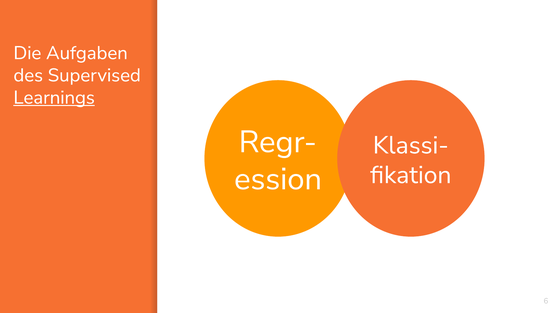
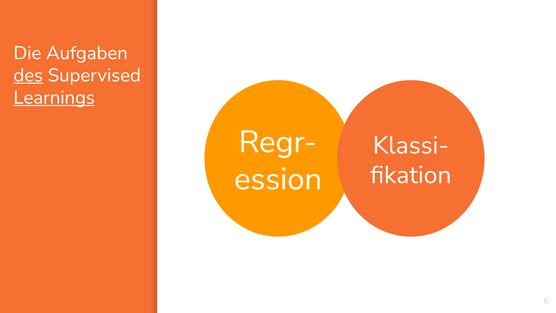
des underline: none -> present (28, 75)
